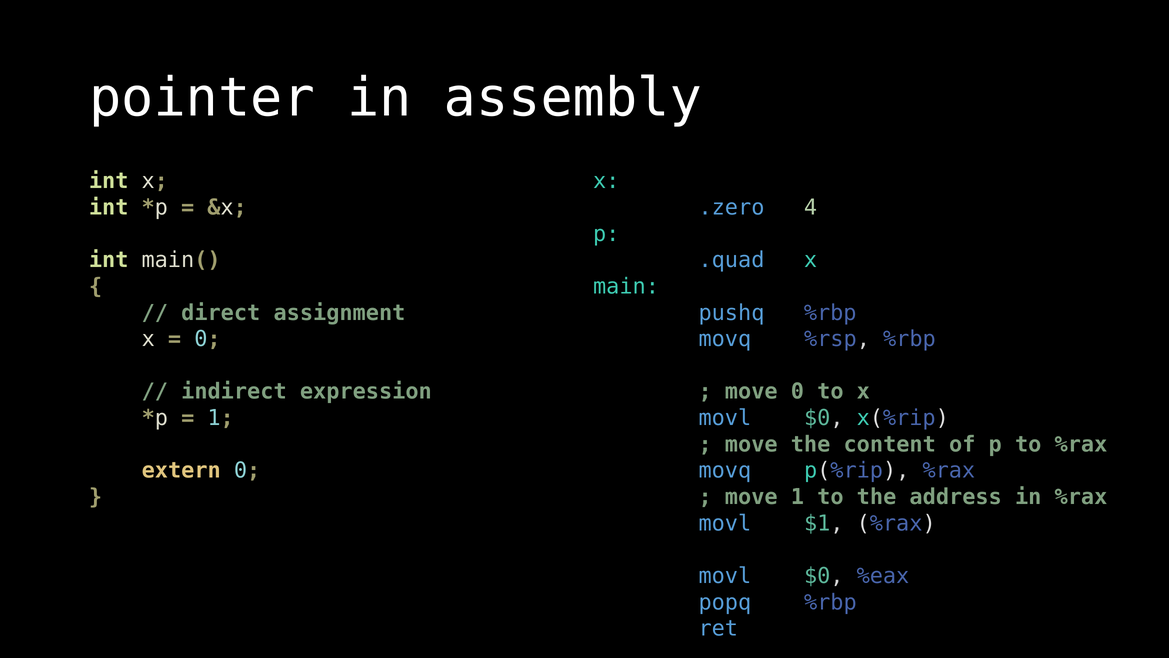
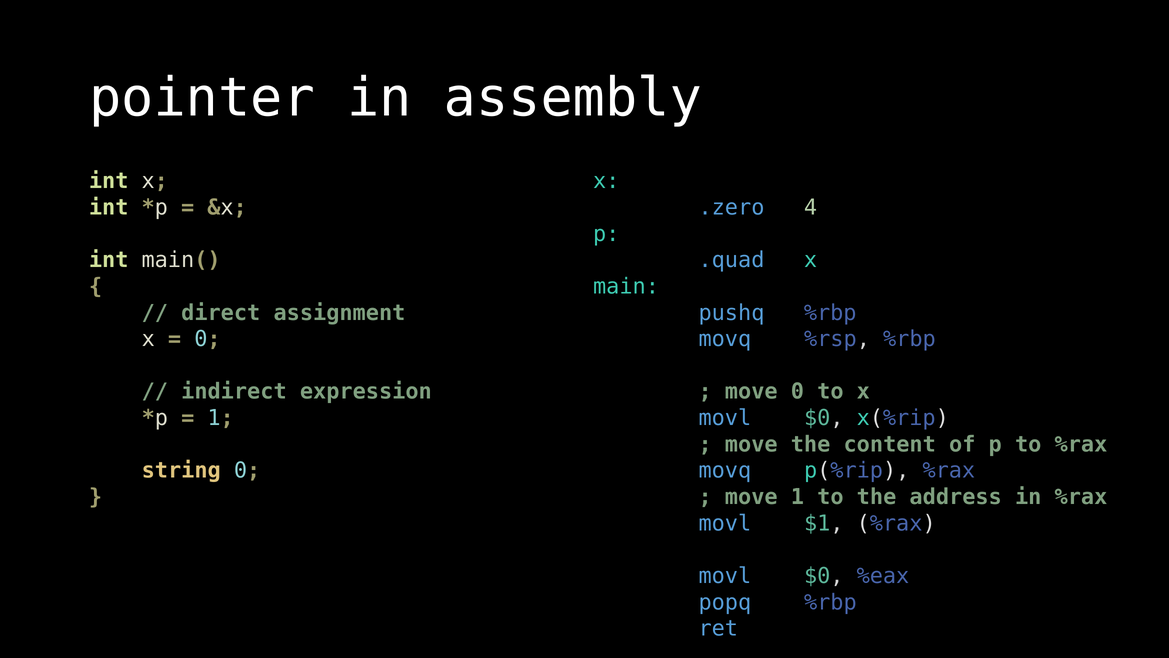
extern: extern -> string (181, 470)
